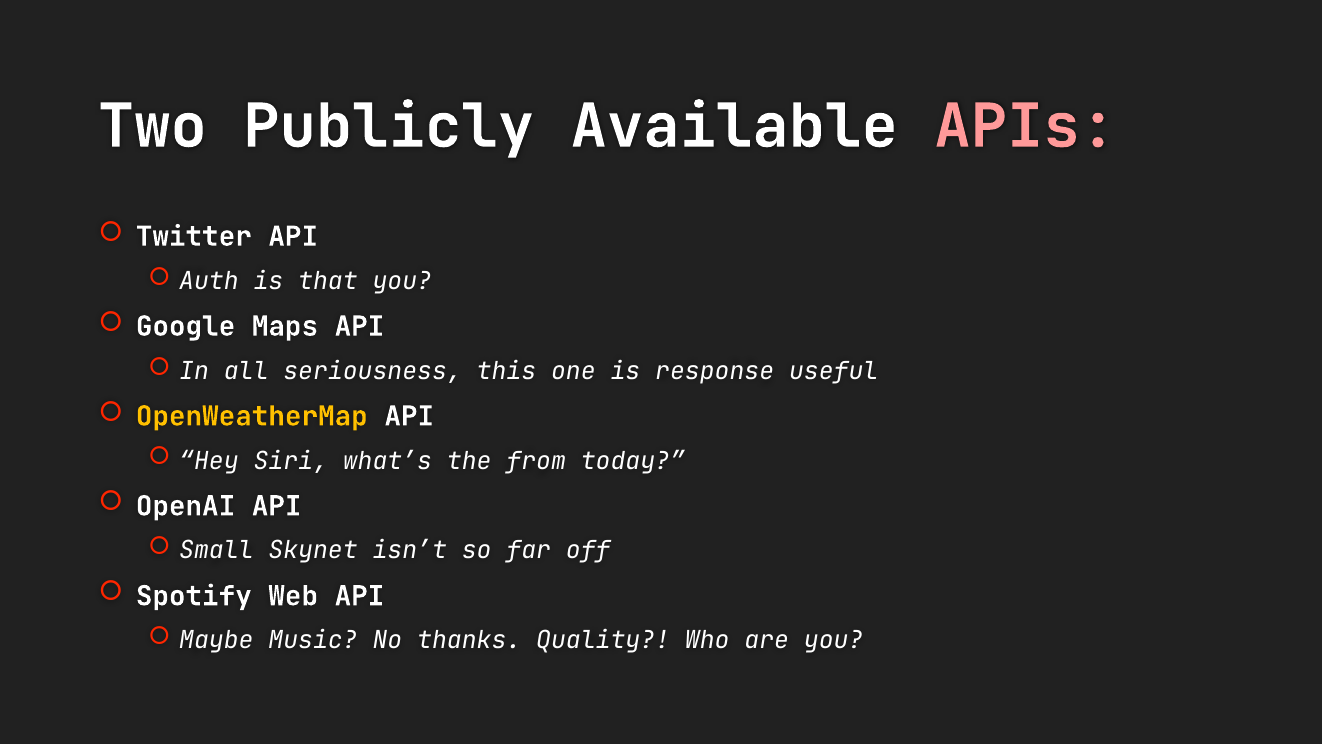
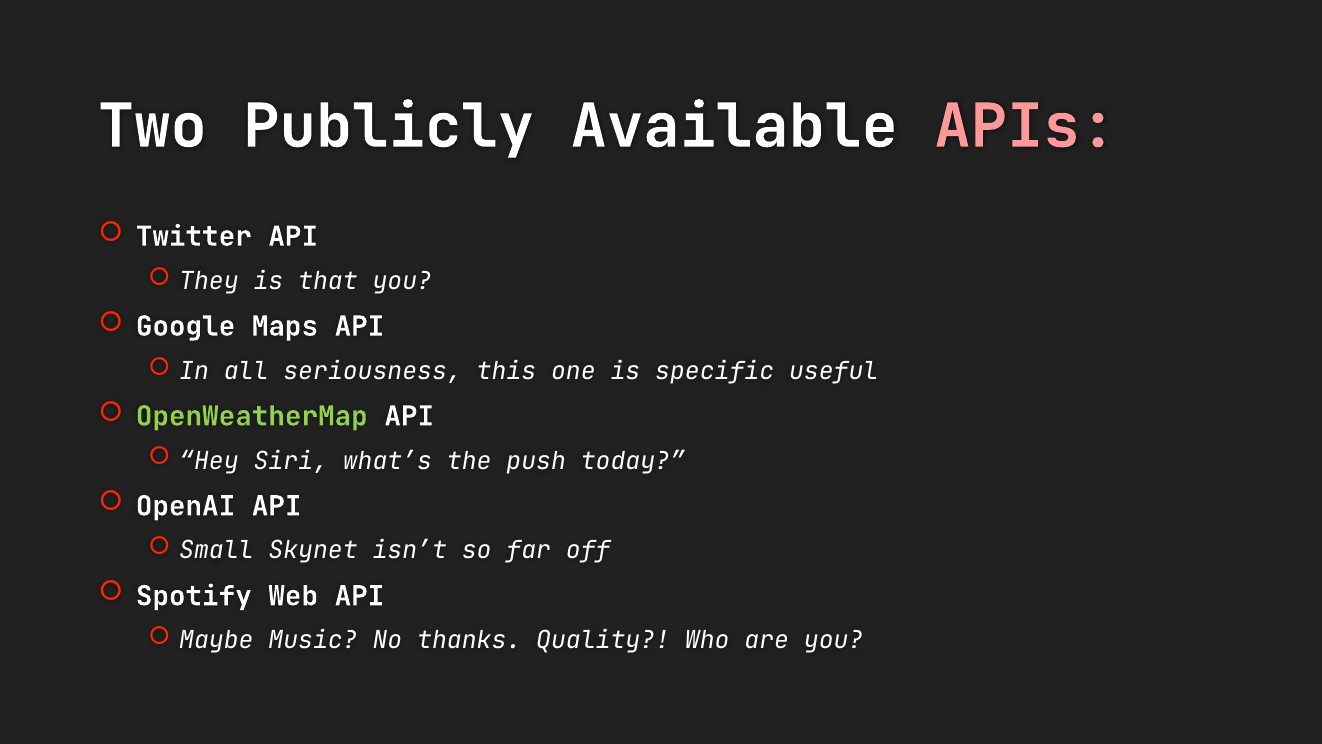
Auth: Auth -> They (209, 281)
response: response -> specific (715, 371)
OpenWeatherMap colour: yellow -> light green (252, 416)
from: from -> push (536, 461)
